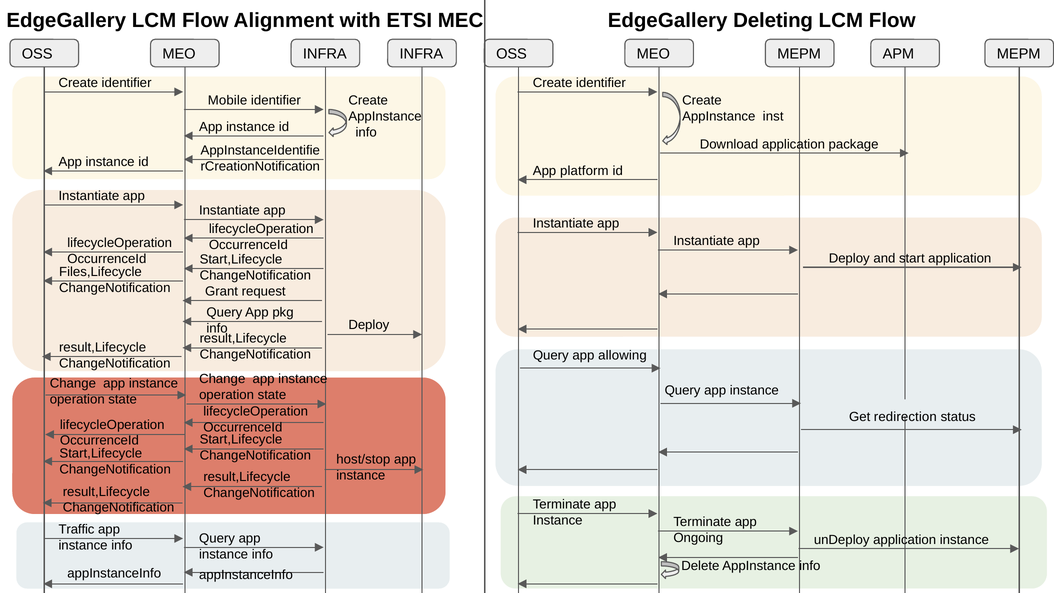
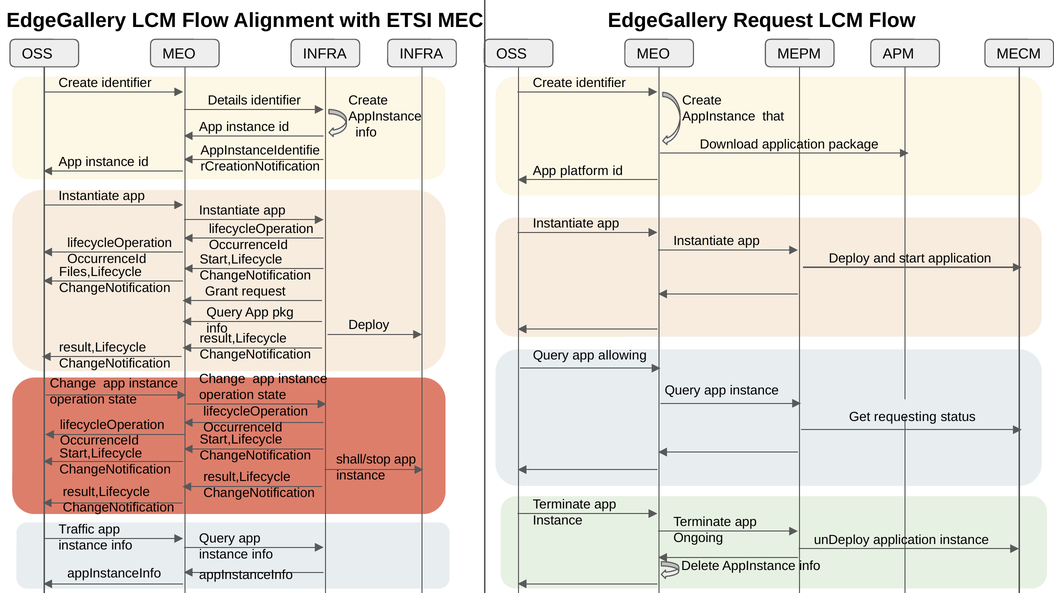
EdgeGallery Deleting: Deleting -> Request (773, 20)
APM MEPM: MEPM -> MECM (1019, 54)
Mobile: Mobile -> Details (228, 100)
inst: inst -> that (773, 116)
redirection: redirection -> requesting (905, 417)
host/stop: host/stop -> shall/stop (363, 459)
